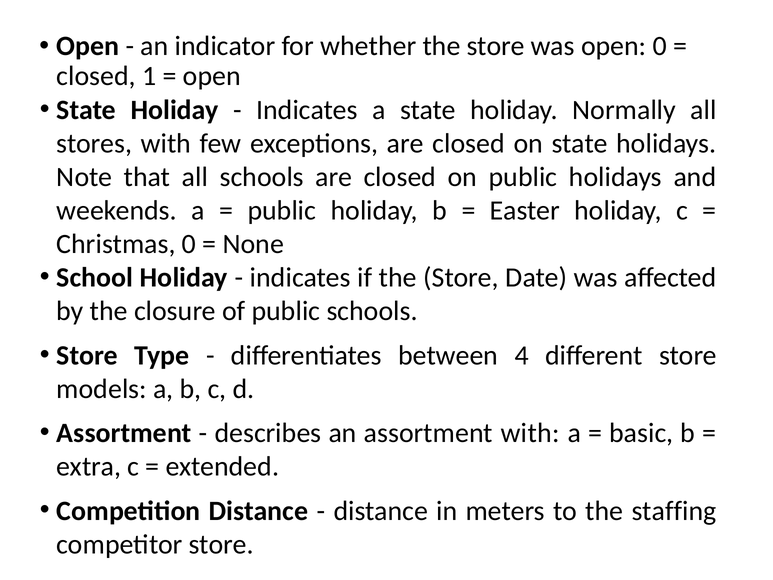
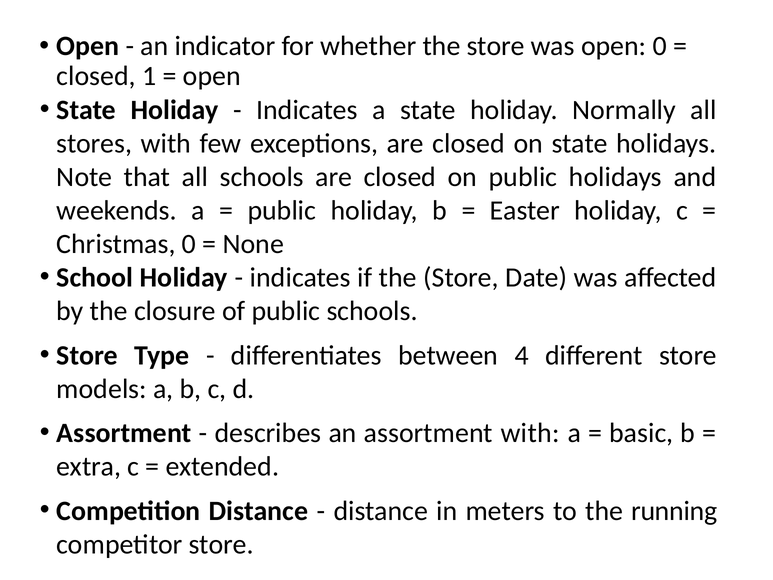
staffing: staffing -> running (674, 511)
